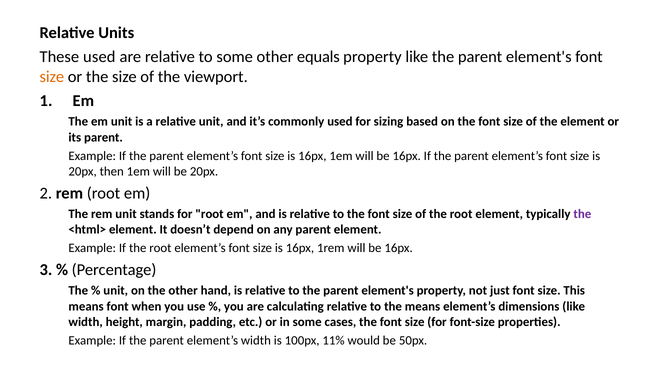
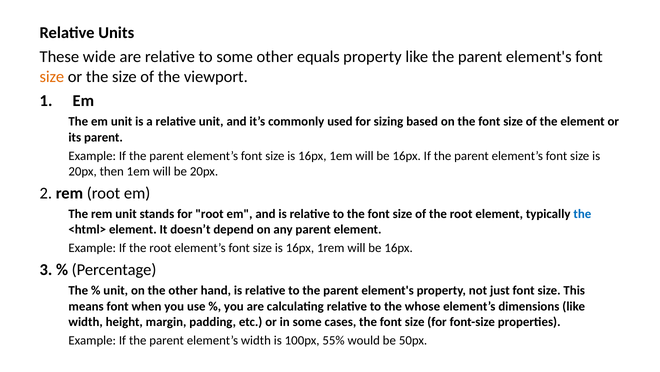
These used: used -> wide (99, 57)
the colour: purple -> blue (582, 214)
the means: means -> whose (422, 306)
11%: 11% -> 55% (333, 340)
